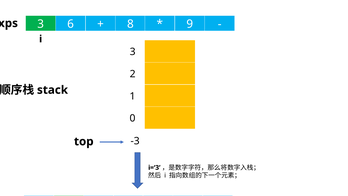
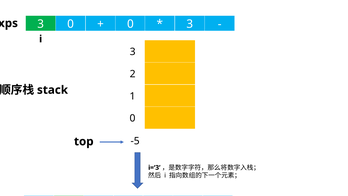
3 6: 6 -> 0 (71, 24)
8: 8 -> 0 (130, 24)
9: 9 -> 3 (190, 24)
-3: -3 -> -5 (135, 141)
